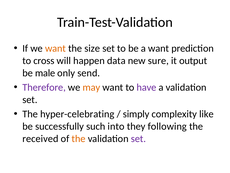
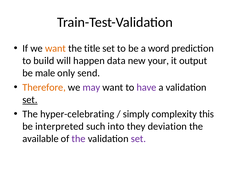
size: size -> title (92, 48)
a want: want -> word (159, 48)
cross: cross -> build (44, 61)
sure: sure -> your (158, 61)
Therefore colour: purple -> orange (44, 87)
may colour: orange -> purple (91, 87)
set underline: none -> present (30, 99)
like: like -> this (206, 114)
successfully: successfully -> interpreted (59, 126)
following: following -> deviation (167, 126)
received: received -> available (41, 138)
the colour: orange -> purple (79, 138)
